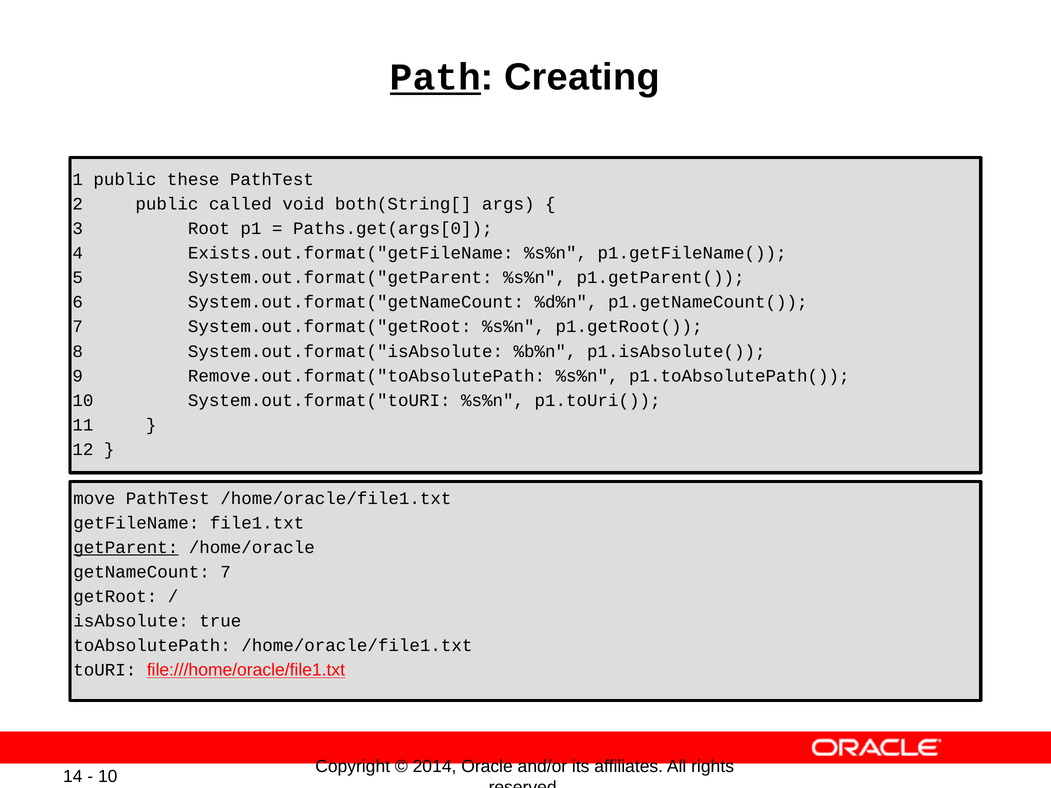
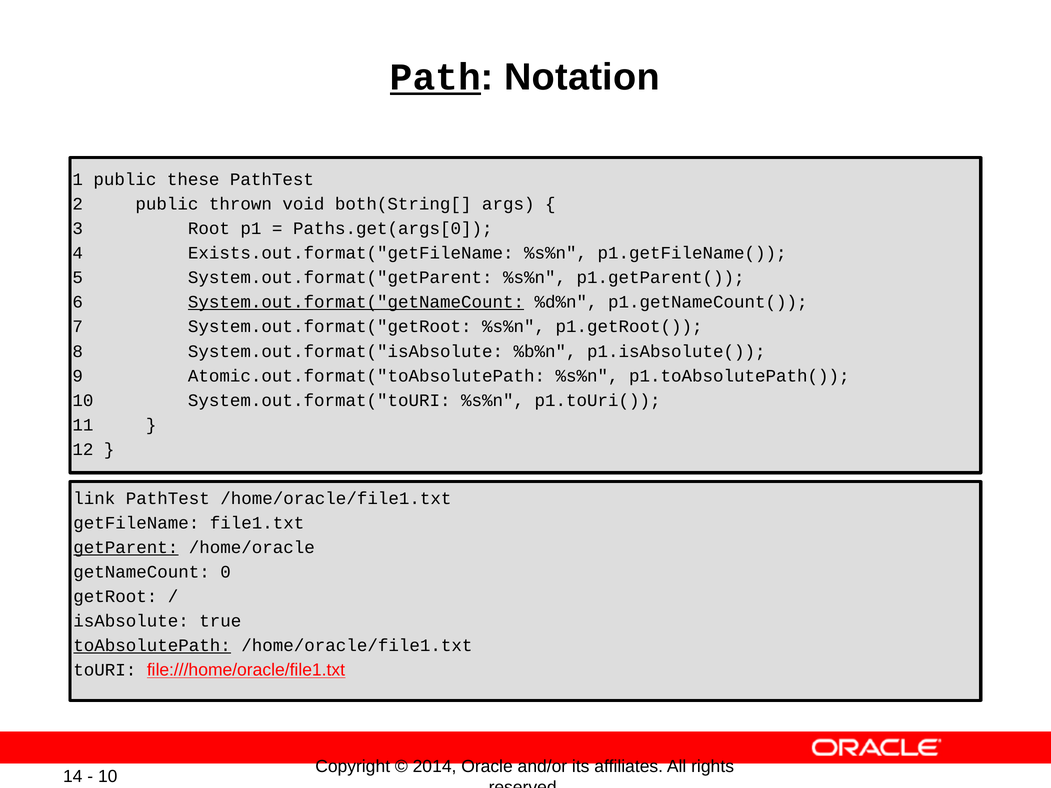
Creating: Creating -> Notation (582, 77)
called: called -> thrown (240, 204)
System.out.format("getNameCount underline: none -> present (356, 302)
Remove.out.format("toAbsolutePath: Remove.out.format("toAbsolutePath -> Atomic.out.format("toAbsolutePath (367, 376)
move: move -> link (94, 499)
getNameCount 7: 7 -> 0 (226, 572)
toAbsolutePath underline: none -> present (152, 646)
